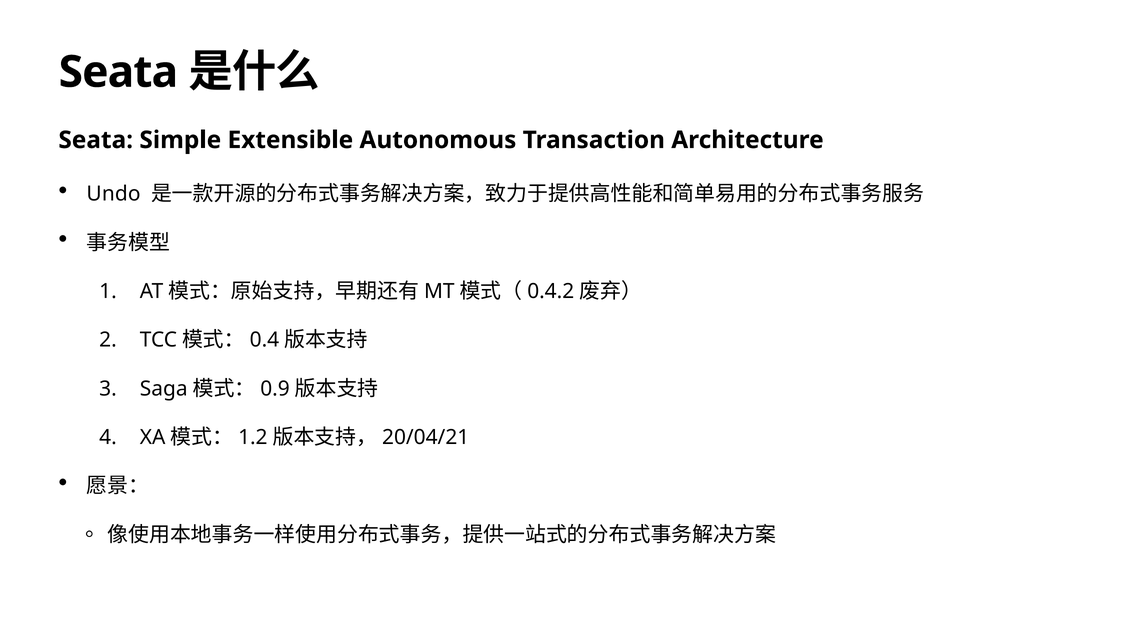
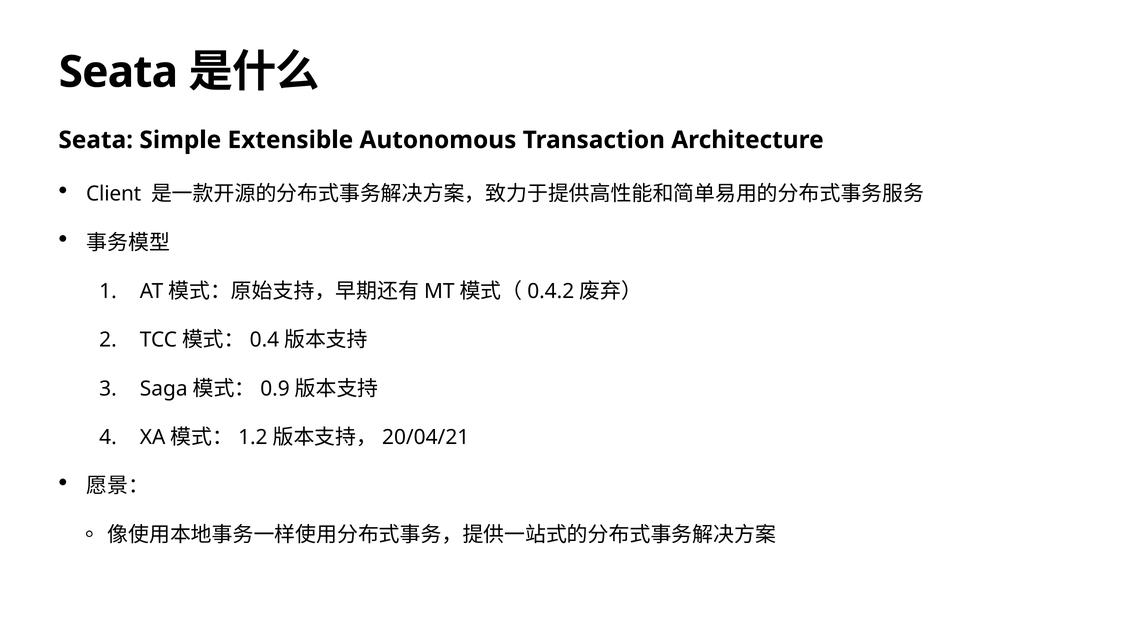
Undo: Undo -> Client (114, 194)
